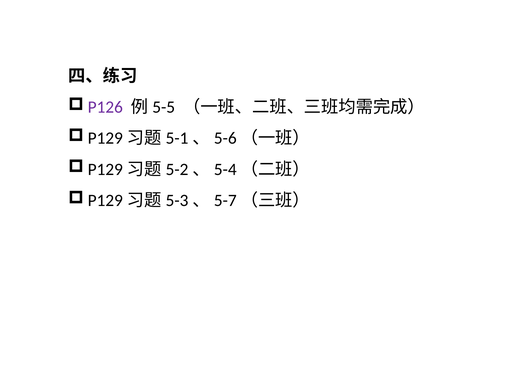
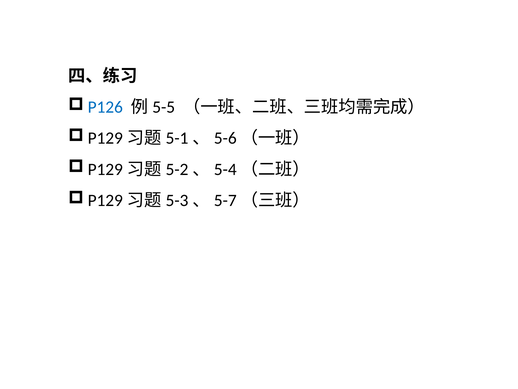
P126 colour: purple -> blue (105, 107)
